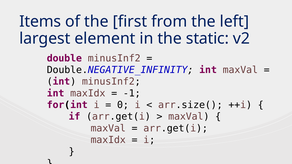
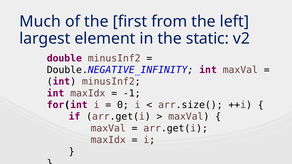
Items: Items -> Much (40, 21)
